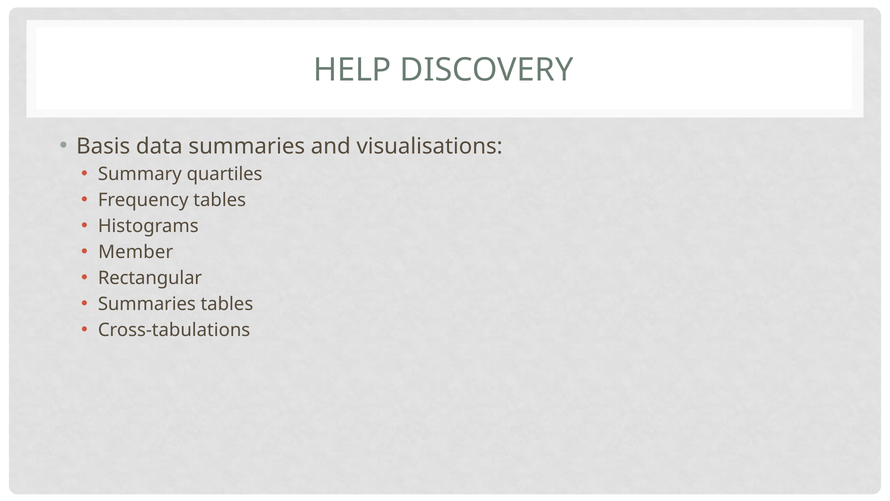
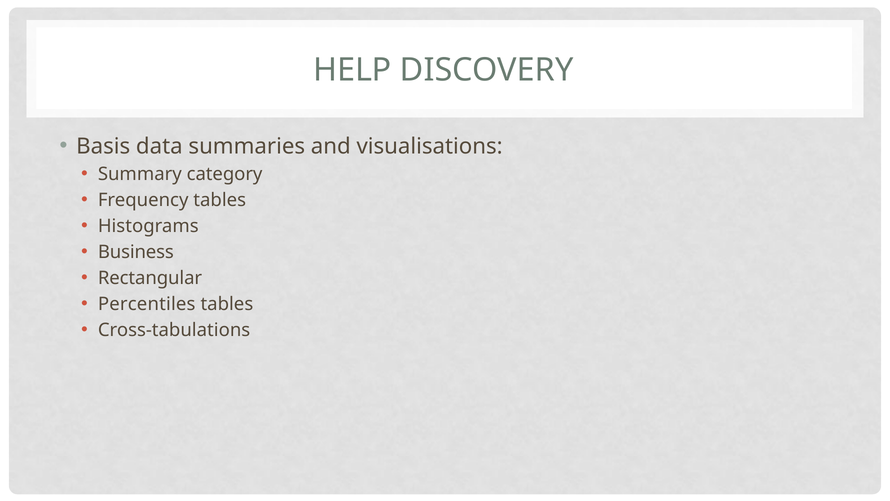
quartiles: quartiles -> category (225, 174)
Member: Member -> Business (136, 252)
Summaries: Summaries -> Percentiles (147, 304)
